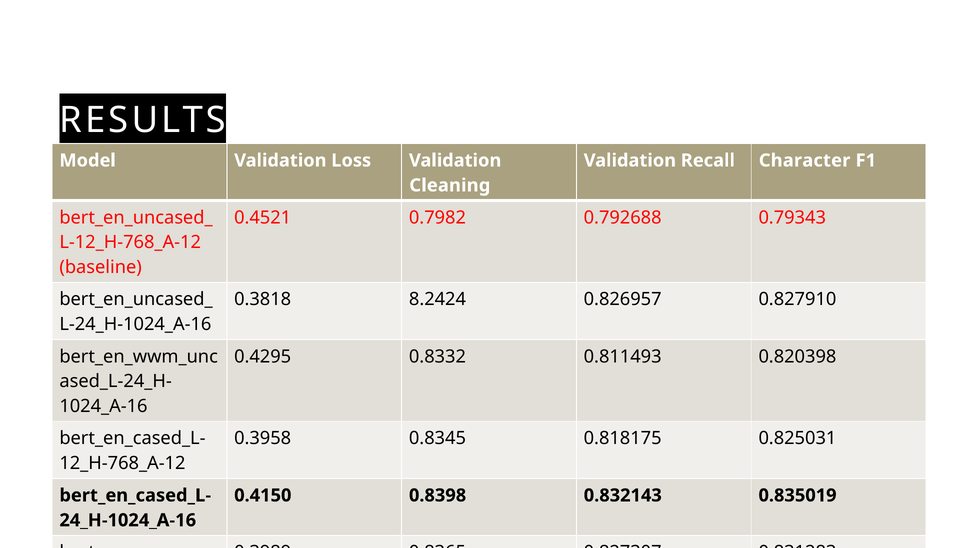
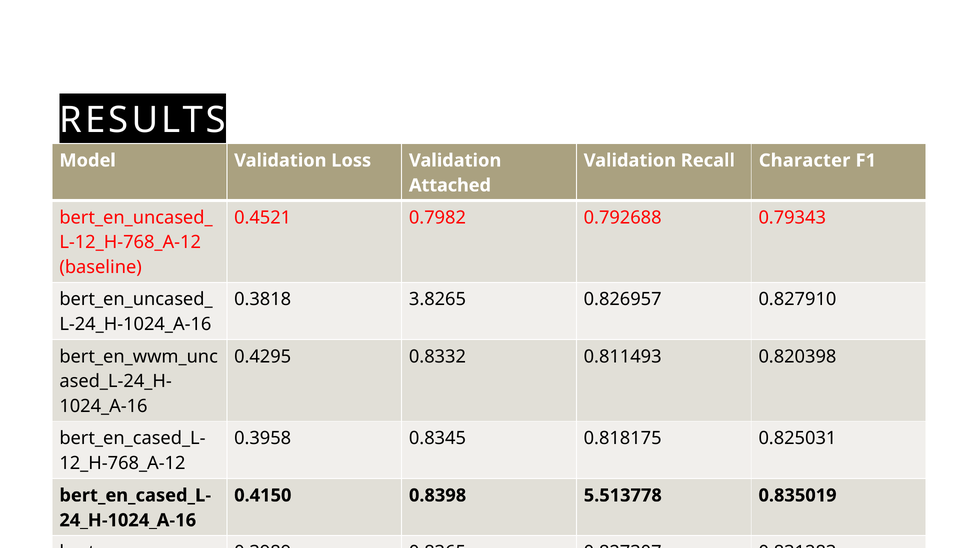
Cleaning: Cleaning -> Attached (450, 185)
8.2424: 8.2424 -> 3.8265 (437, 299)
0.832143: 0.832143 -> 5.513778 (623, 495)
